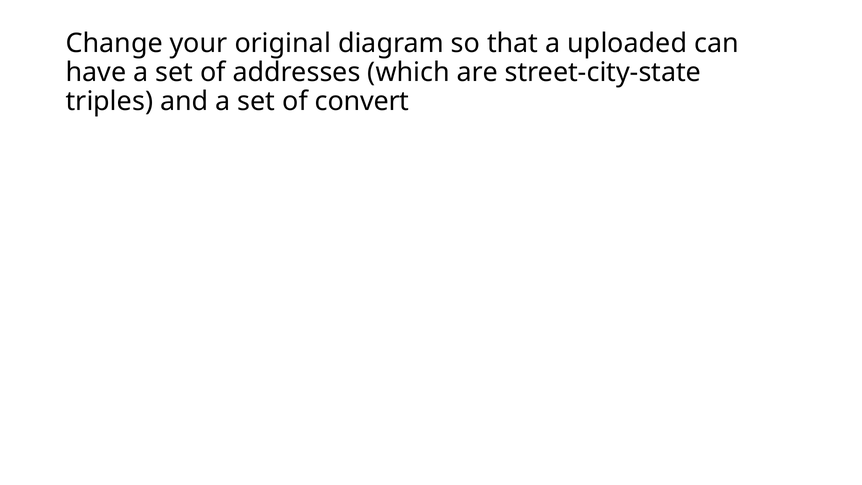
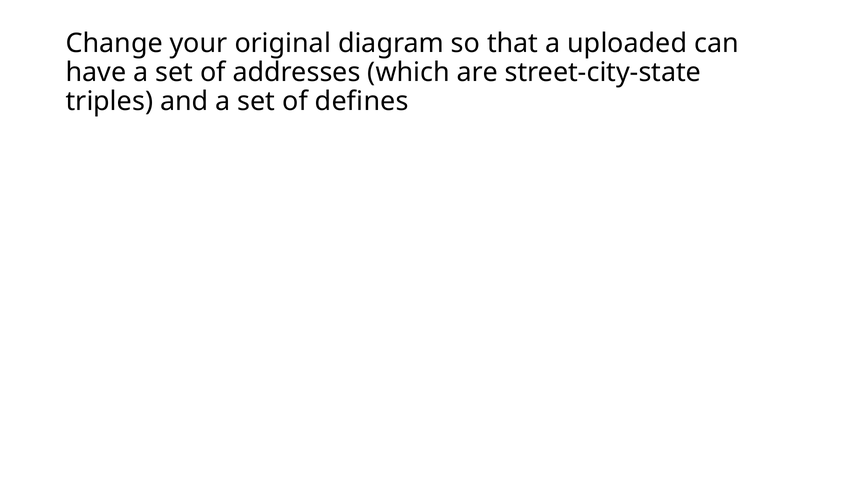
convert: convert -> defines (362, 102)
